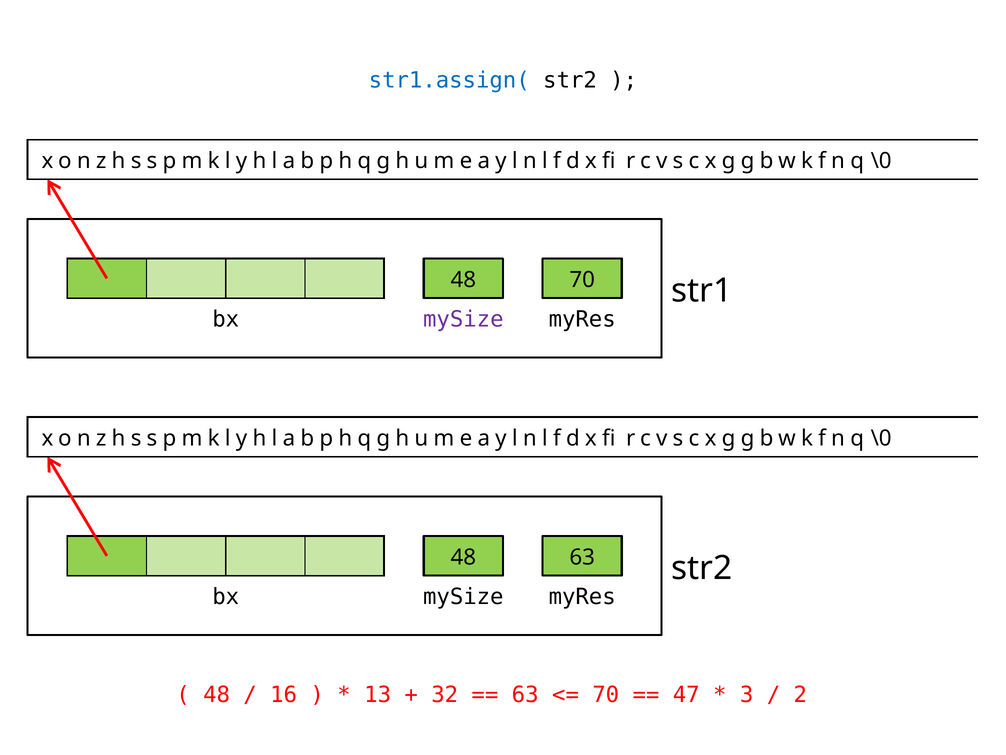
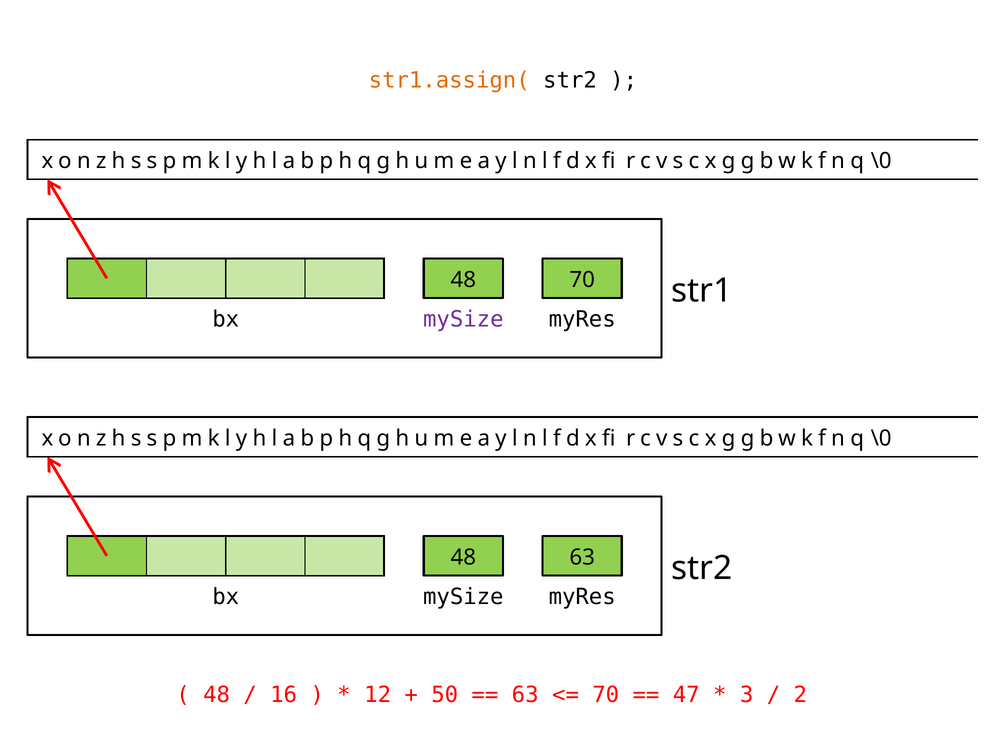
str1.assign( colour: blue -> orange (449, 80)
13: 13 -> 12 (378, 694)
32: 32 -> 50 (445, 694)
